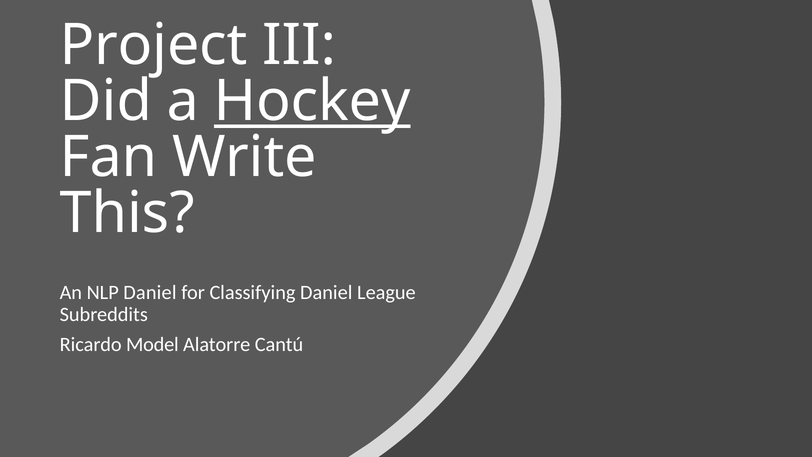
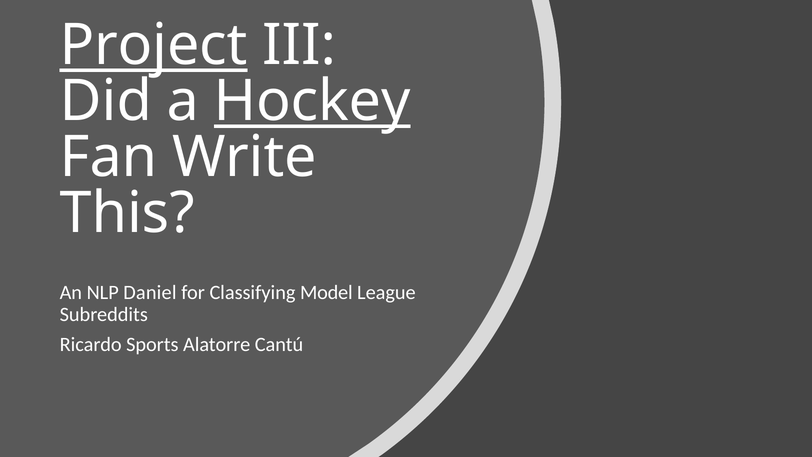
Project underline: none -> present (154, 45)
Classifying Daniel: Daniel -> Model (326, 292)
Model: Model -> Sports (152, 345)
